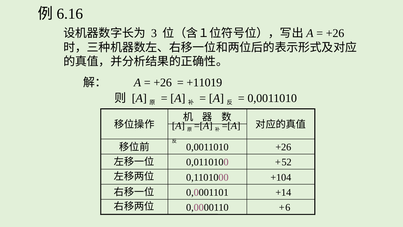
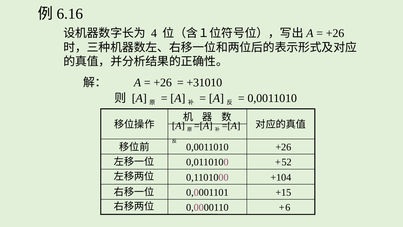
3: 3 -> 4 (154, 33)
+11019: +11019 -> +31010 (204, 82)
+14: +14 -> +15 (283, 192)
